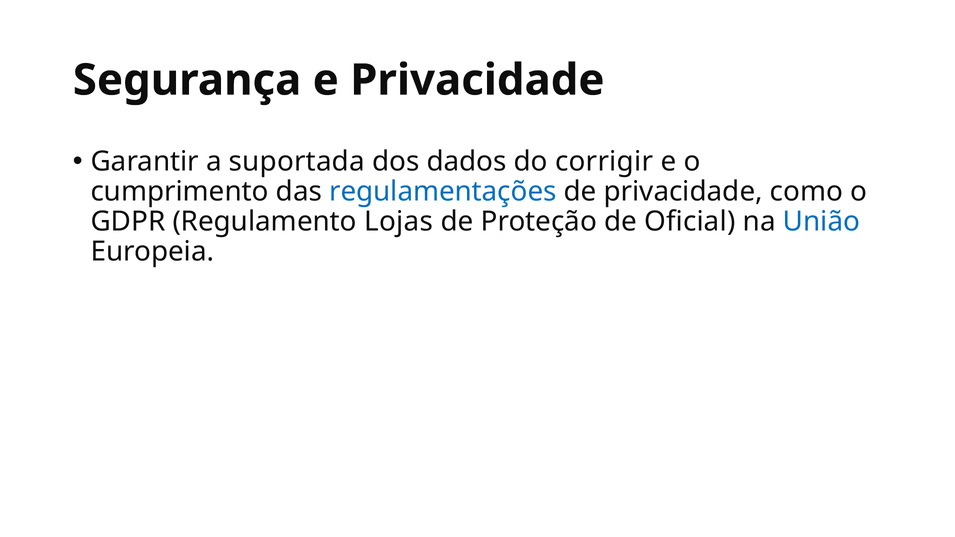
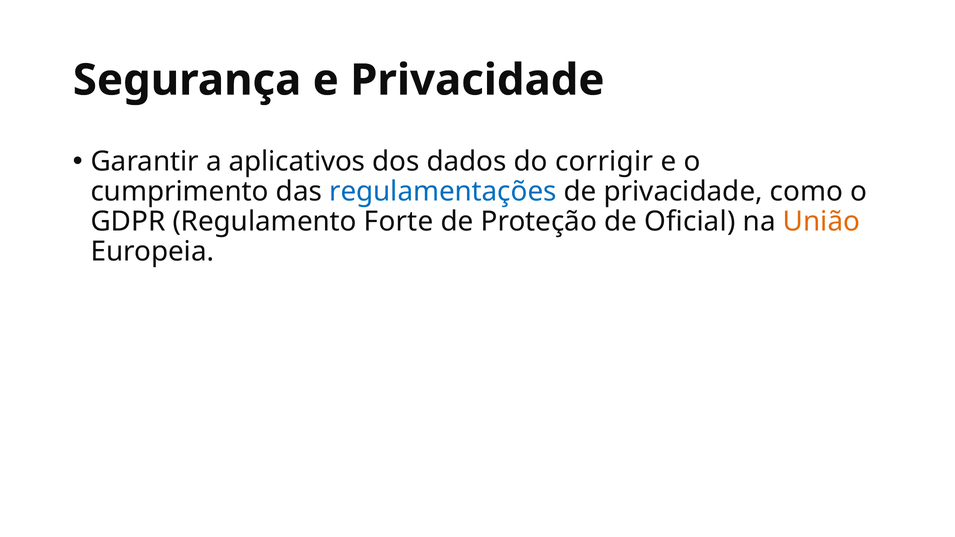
suportada: suportada -> aplicativos (297, 161)
Lojas: Lojas -> Forte (399, 222)
União colour: blue -> orange (821, 222)
